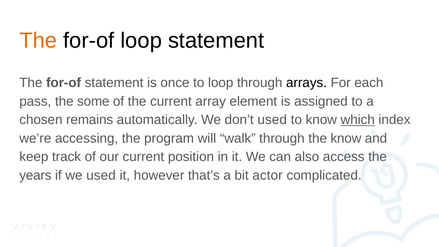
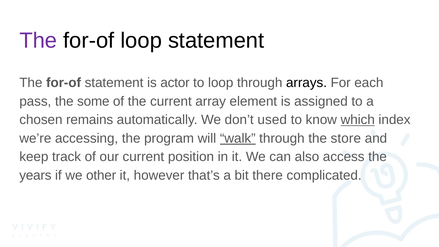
The colour: orange -> purple (38, 40)
once: once -> actor (175, 83)
walk underline: none -> present (238, 138)
the know: know -> store (346, 138)
we used: used -> other (101, 175)
actor: actor -> there (268, 175)
